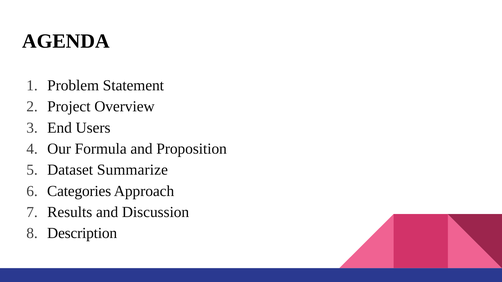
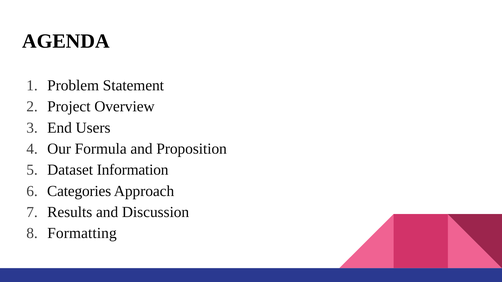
Summarize: Summarize -> Information (133, 170)
Description: Description -> Formatting (82, 234)
